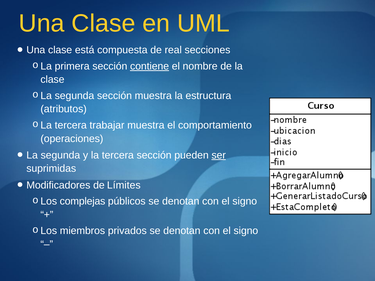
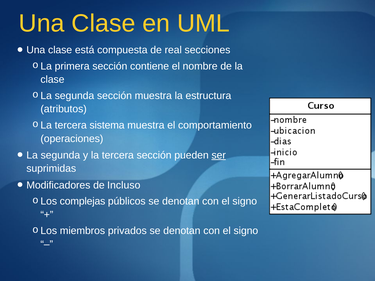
contiene underline: present -> none (150, 66)
trabajar: trabajar -> sistema (107, 125)
Límites: Límites -> Incluso (124, 185)
